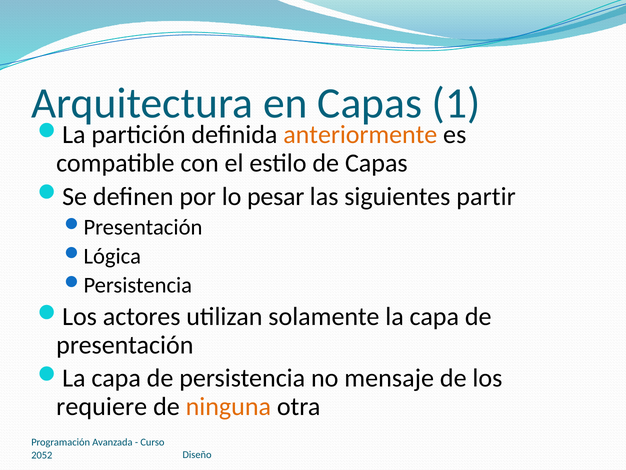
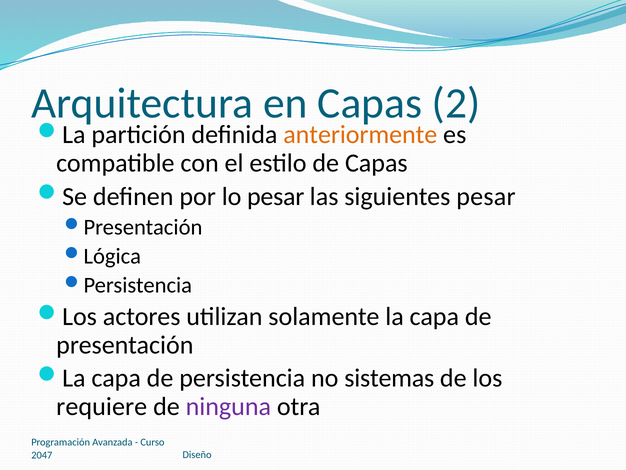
1: 1 -> 2 (456, 103)
siguientes partir: partir -> pesar (486, 196)
mensaje: mensaje -> sistemas (389, 378)
ninguna colour: orange -> purple (228, 406)
2052: 2052 -> 2047 (42, 455)
